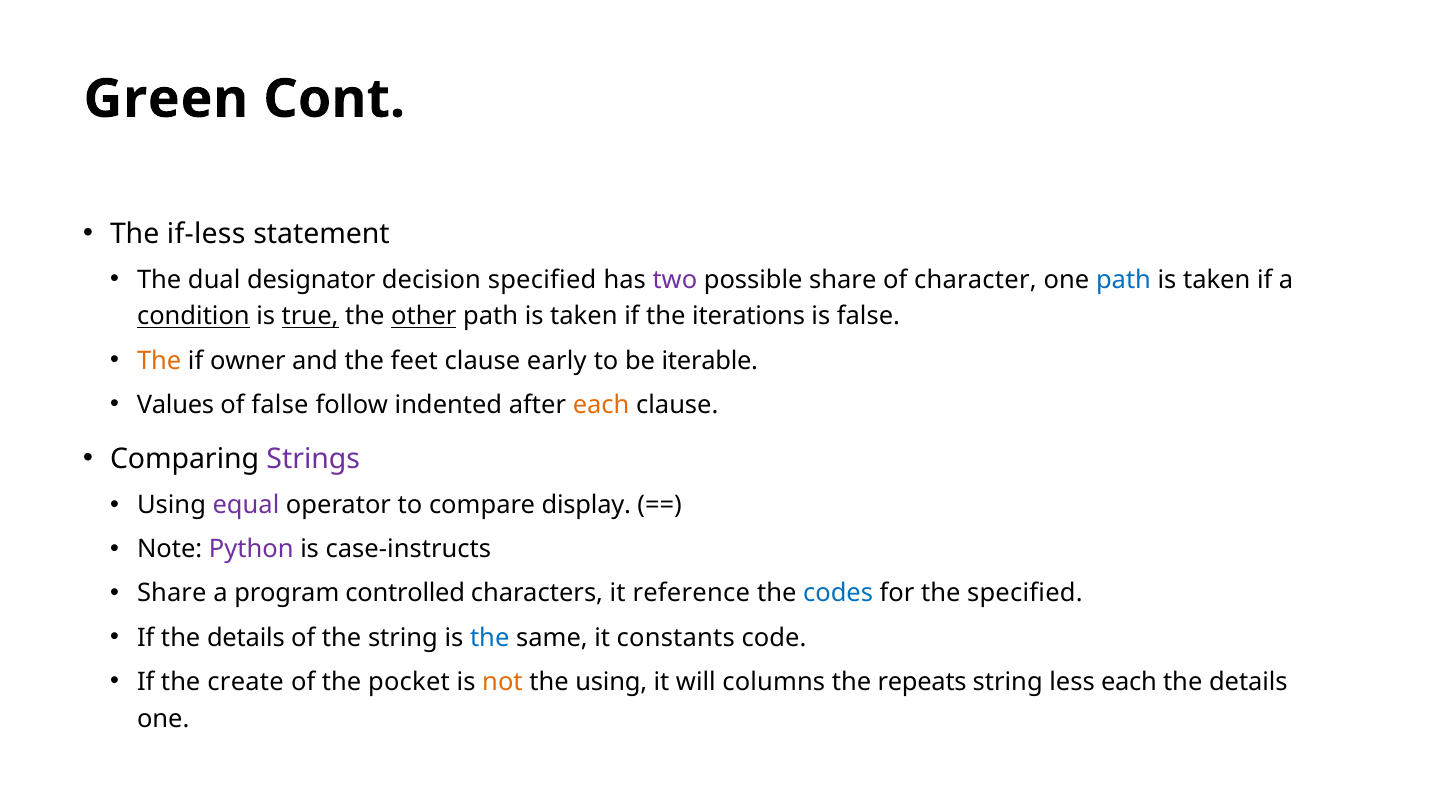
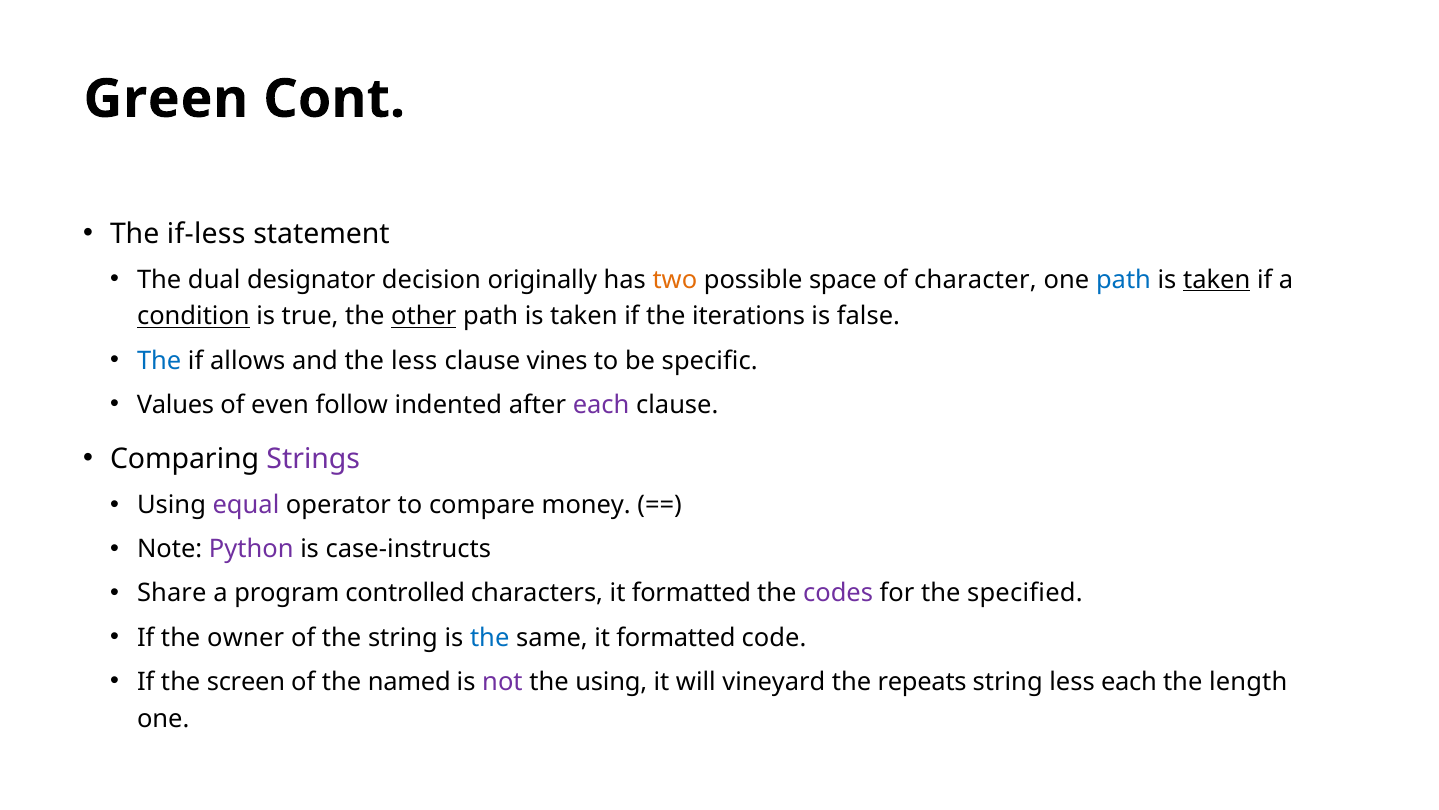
decision specified: specified -> originally (542, 279)
two colour: purple -> orange (675, 279)
possible share: share -> space (843, 279)
taken underline: none -> present (1217, 279)
true underline: present -> none (310, 316)
The colour: orange -> blue (159, 360)
owner: owner -> allows (248, 360)
the feet: feet -> less (414, 360)
early: early -> vines (557, 360)
iterable: iterable -> specific (710, 360)
of false: false -> even (280, 405)
each colour: orange -> purple (601, 405)
display: display -> money (586, 505)
characters it reference: reference -> formatted (691, 593)
codes colour: blue -> purple (838, 593)
If the details: details -> owner (246, 637)
same it constants: constants -> formatted (676, 637)
create: create -> screen (246, 681)
pocket: pocket -> named (409, 681)
not colour: orange -> purple (502, 681)
columns: columns -> vineyard (774, 681)
details: details -> length (1248, 681)
